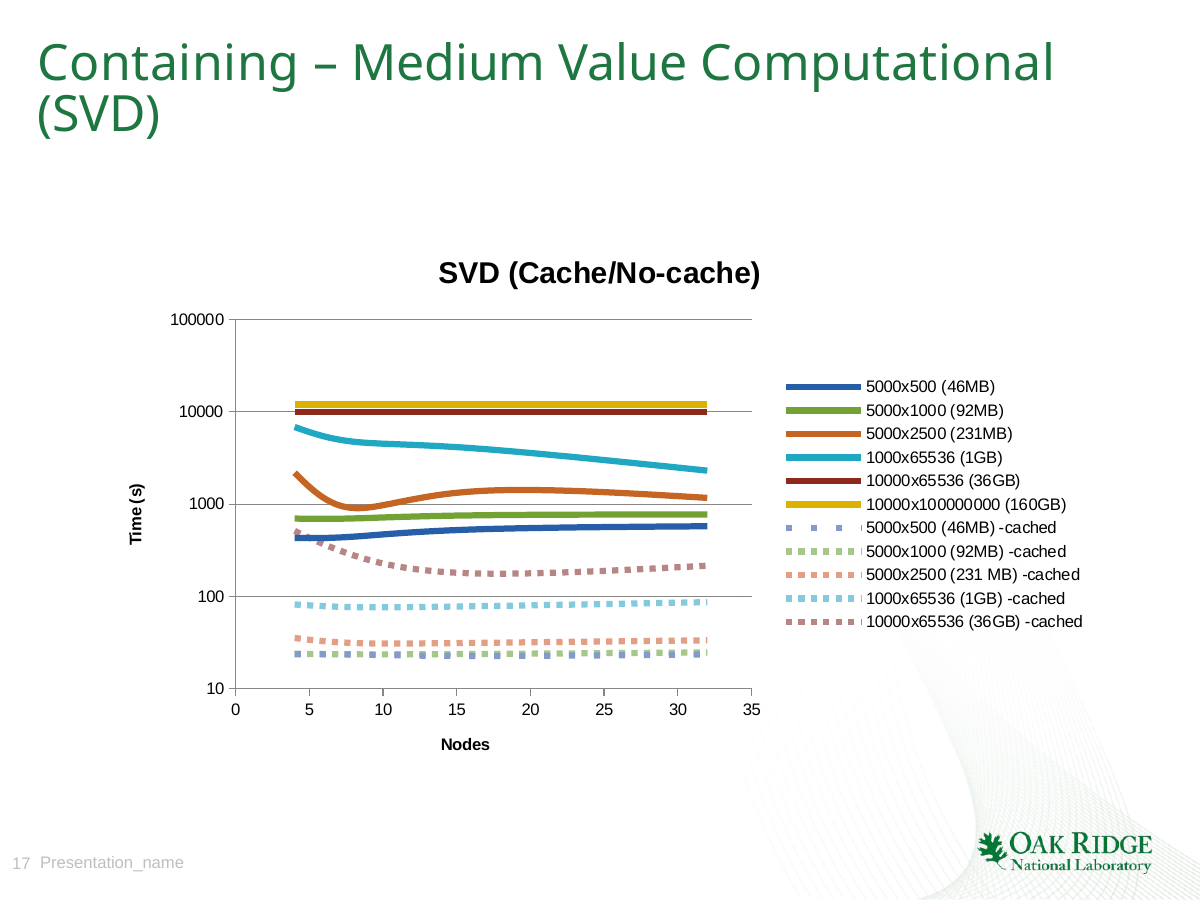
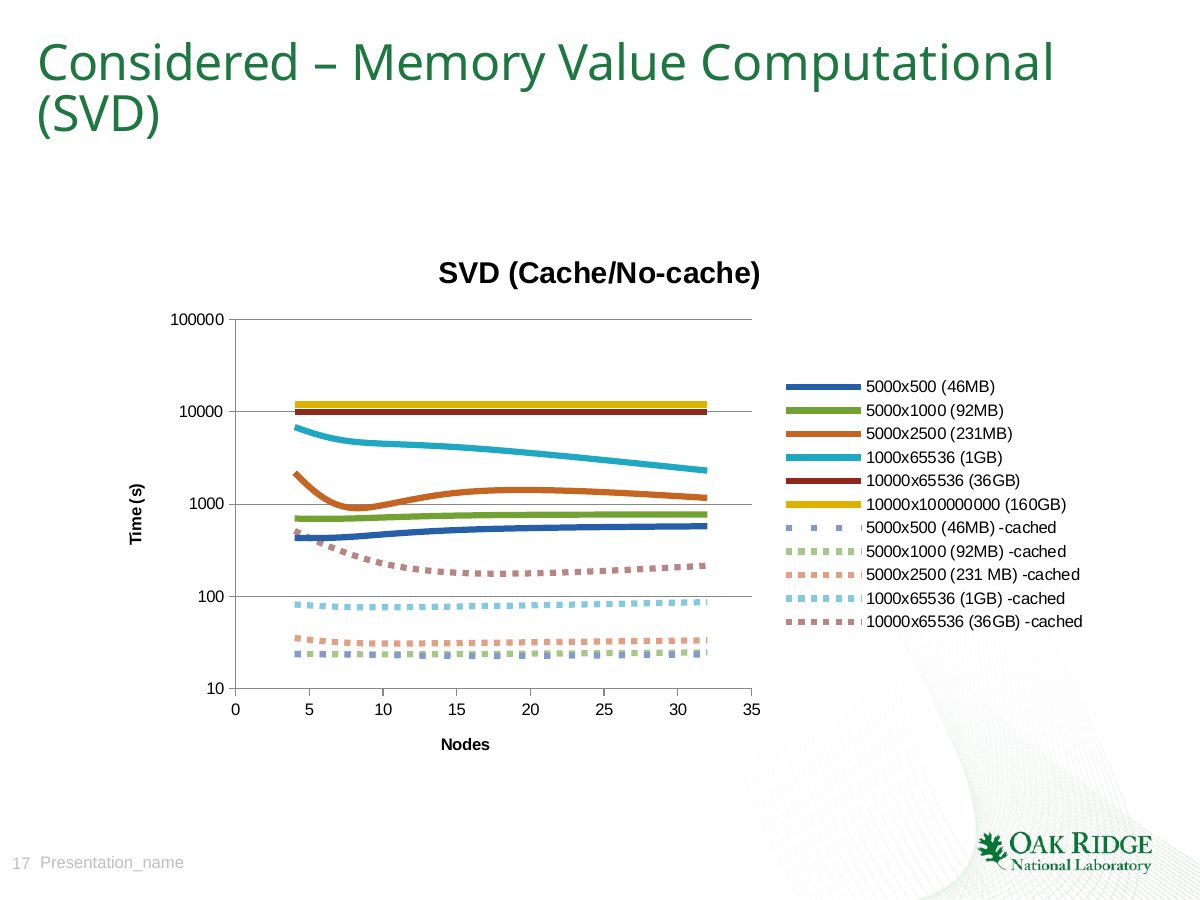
Containing: Containing -> Considered (169, 64)
Medium: Medium -> Memory (449, 64)
